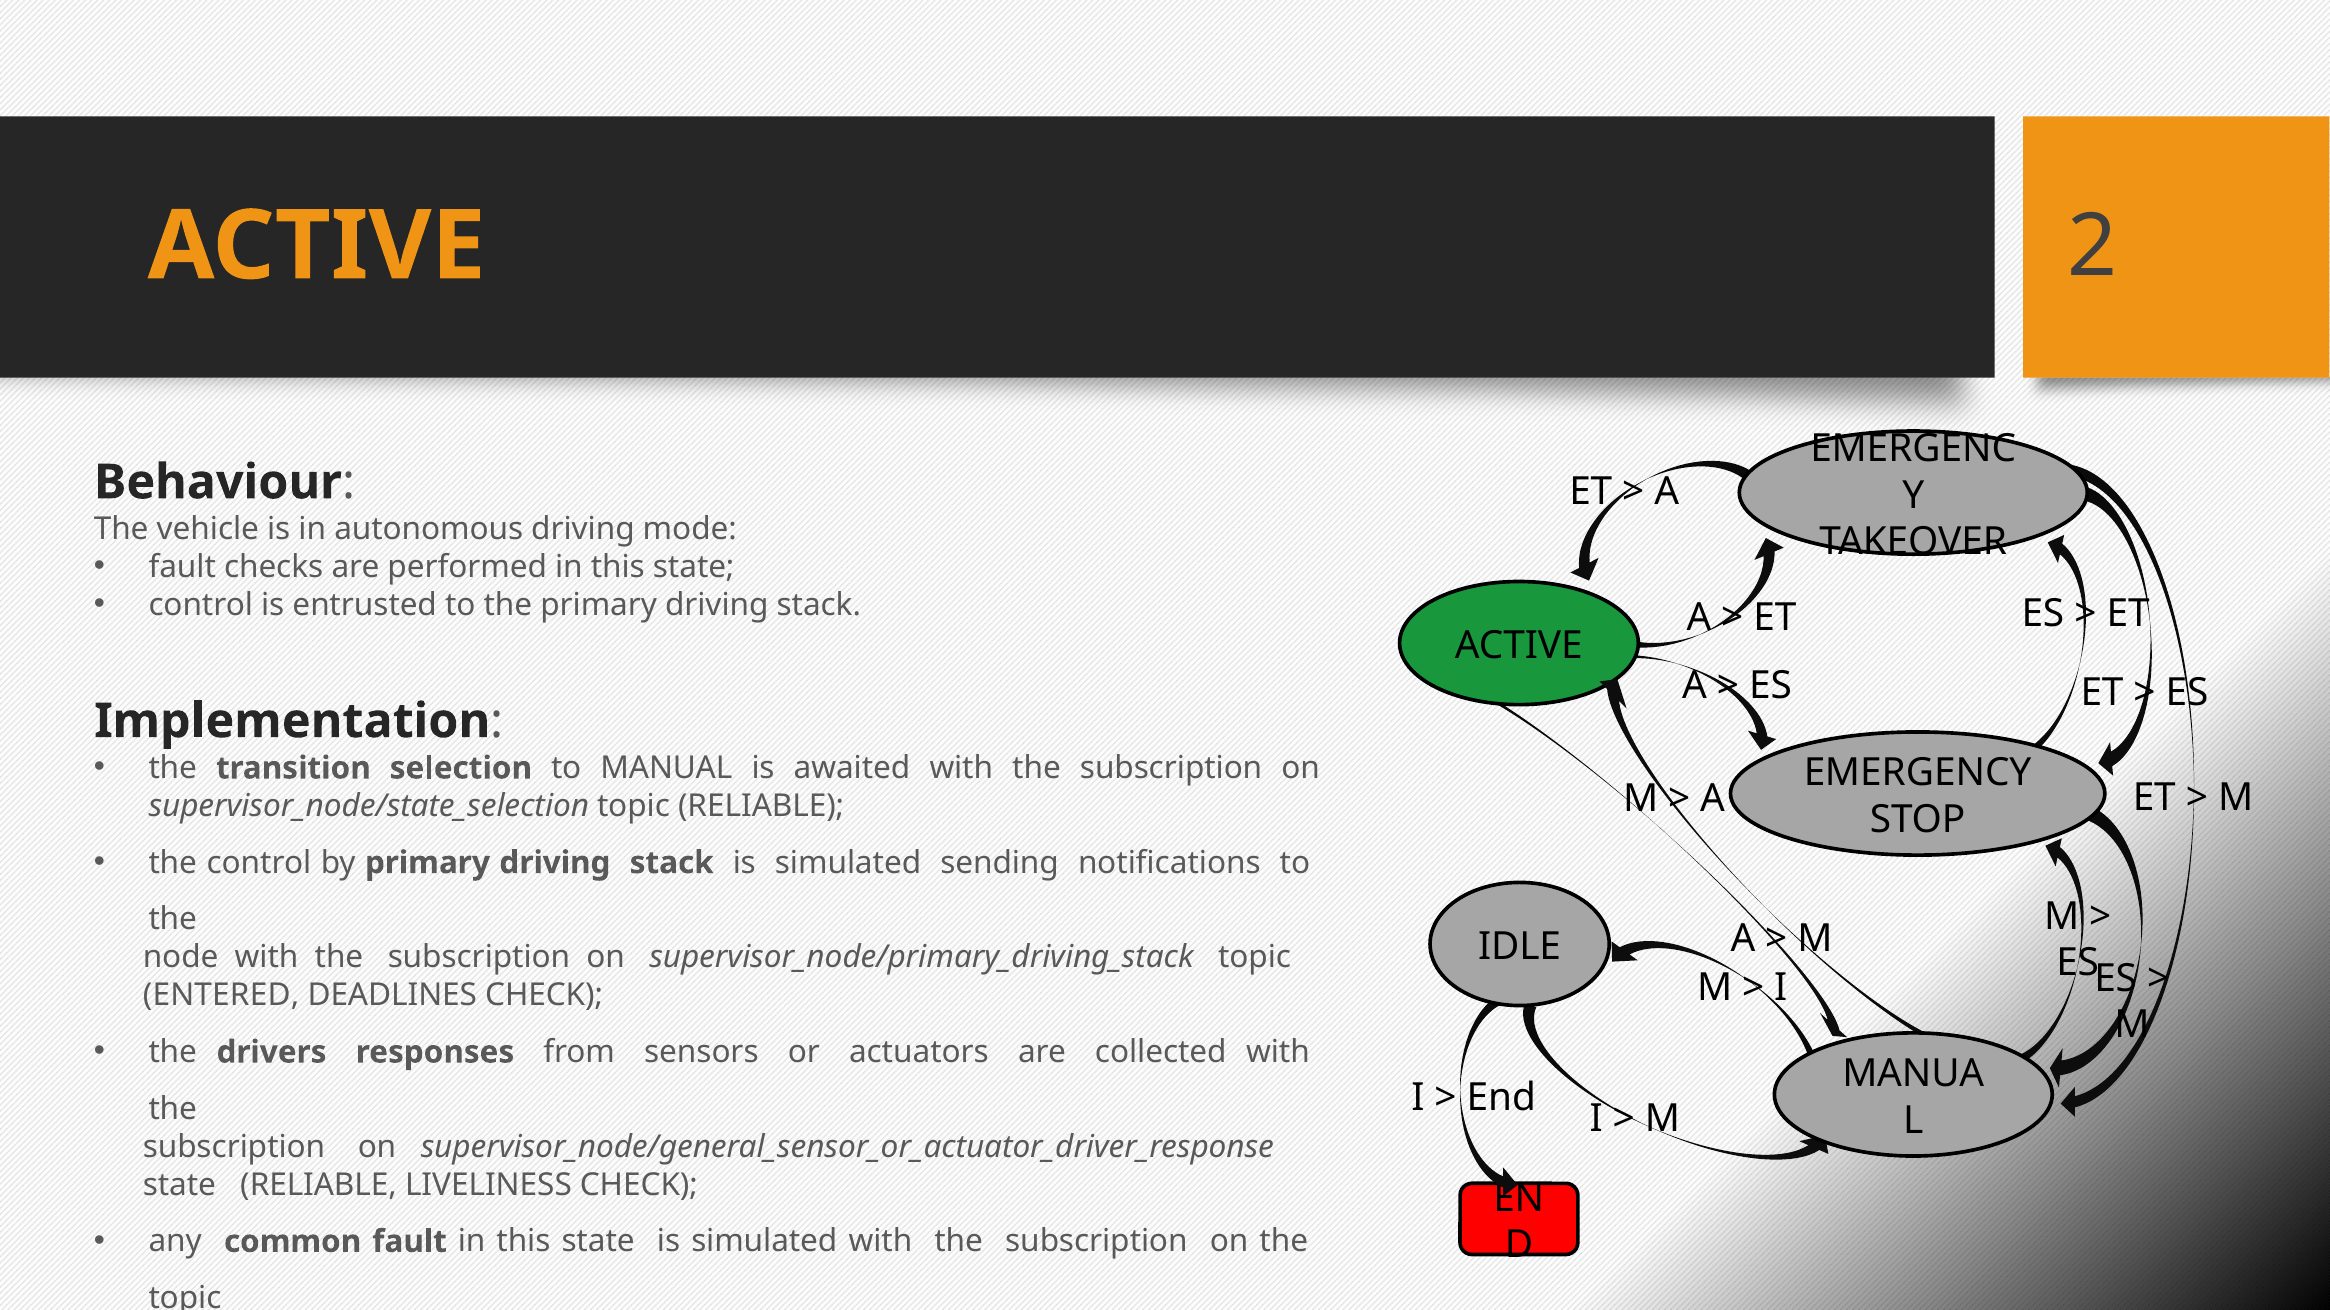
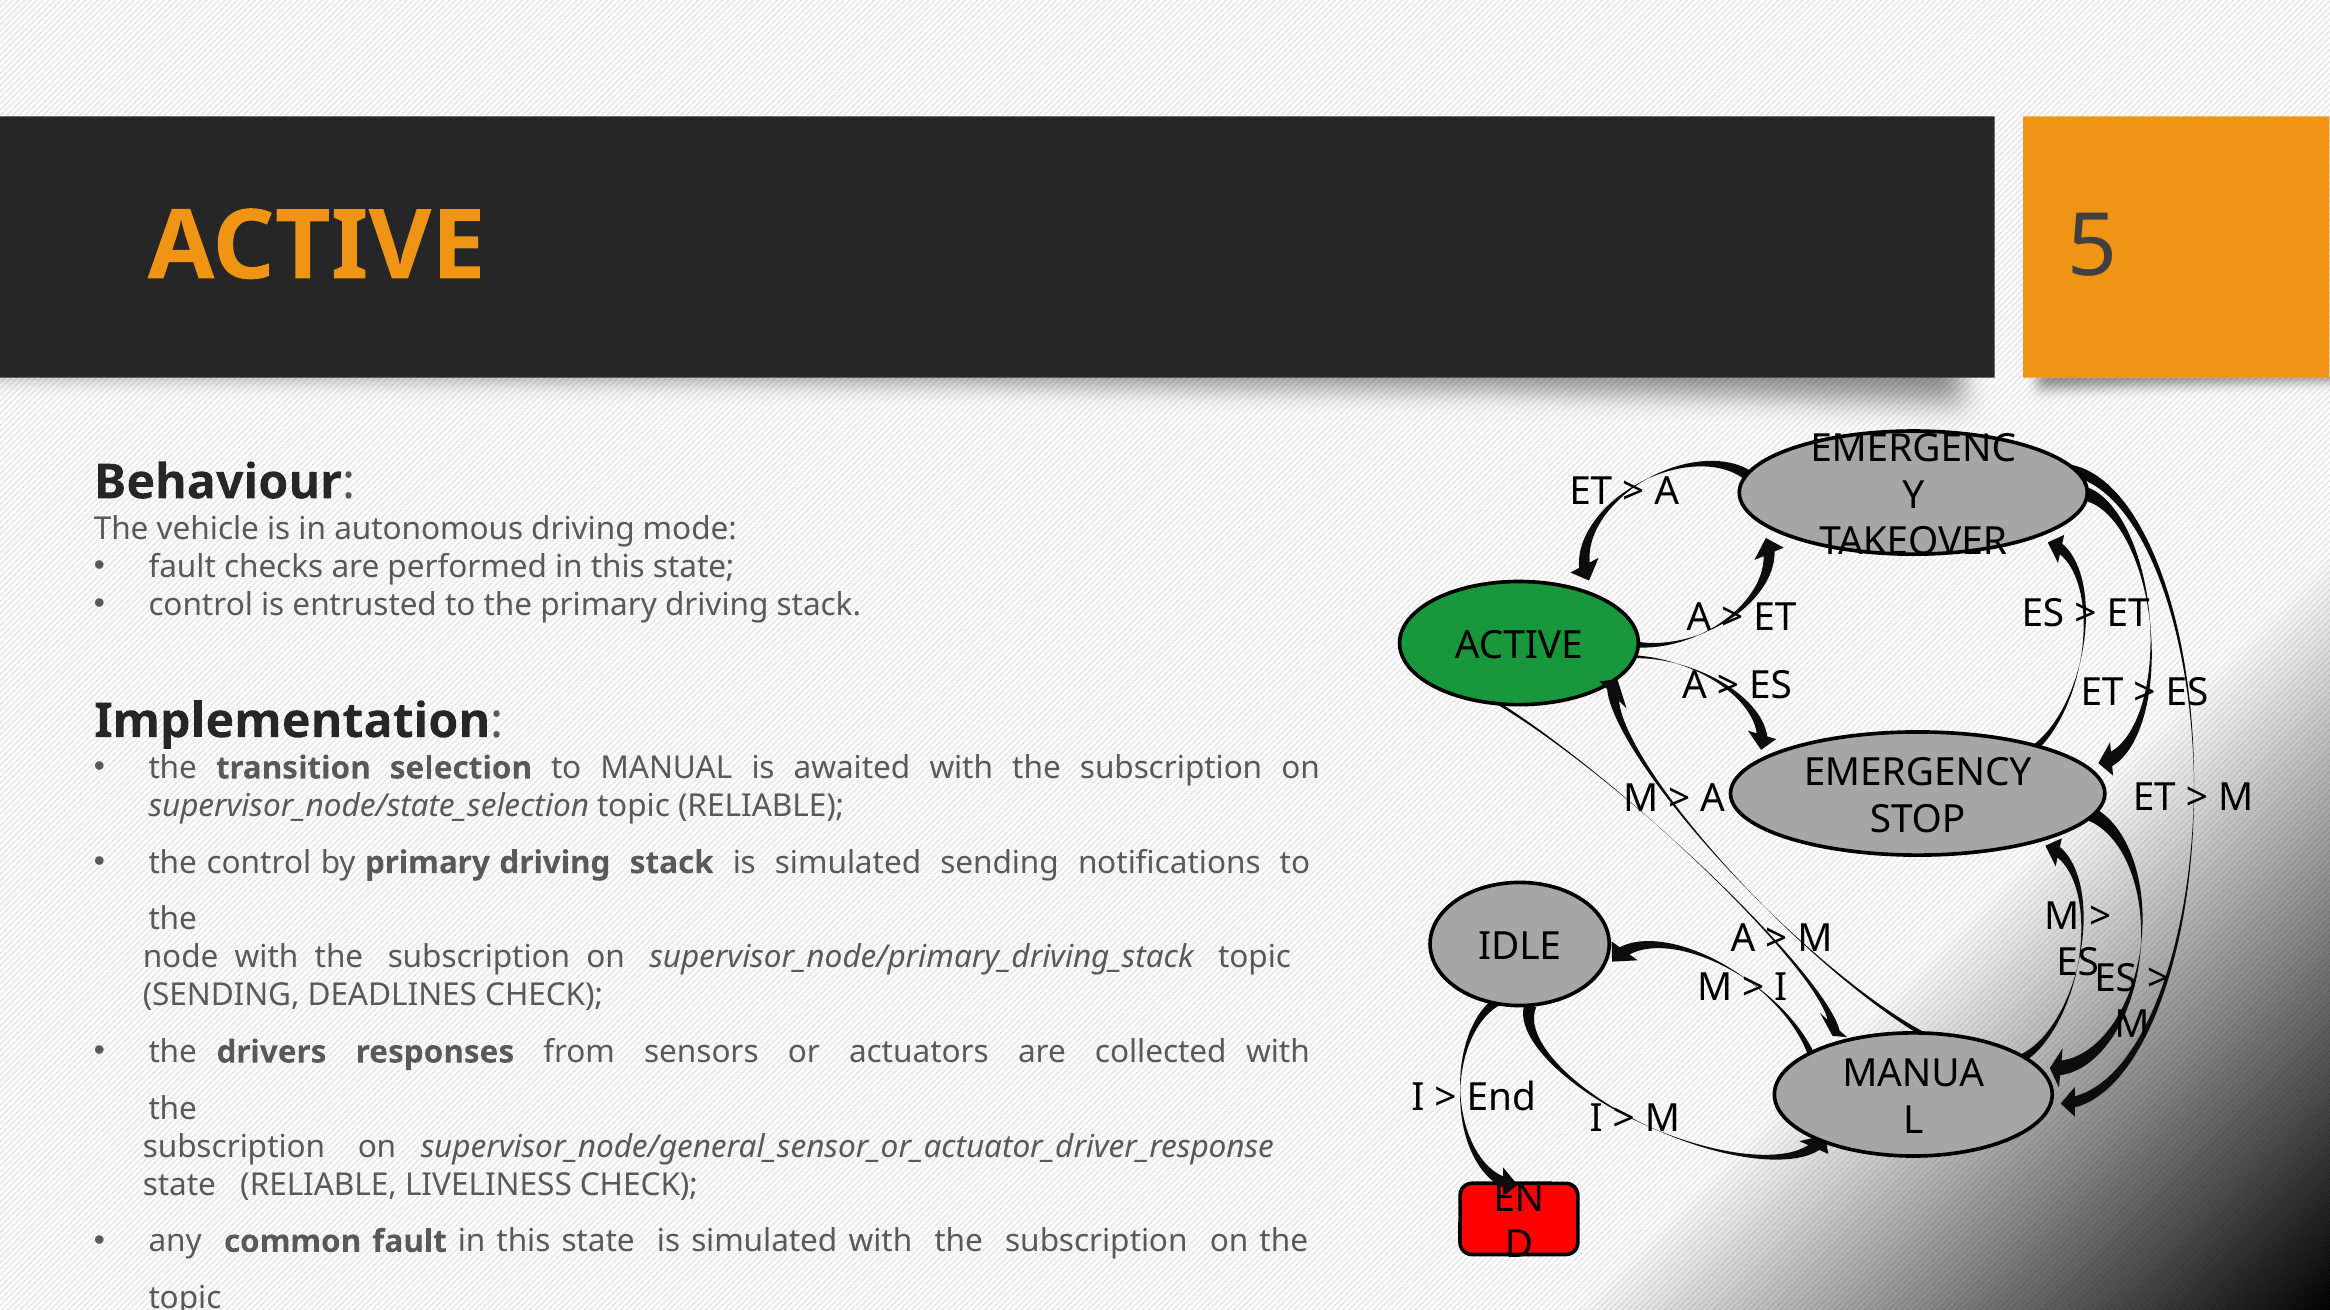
2: 2 -> 5 (2093, 247)
ENTERED: ENTERED -> SENDING (221, 996)
